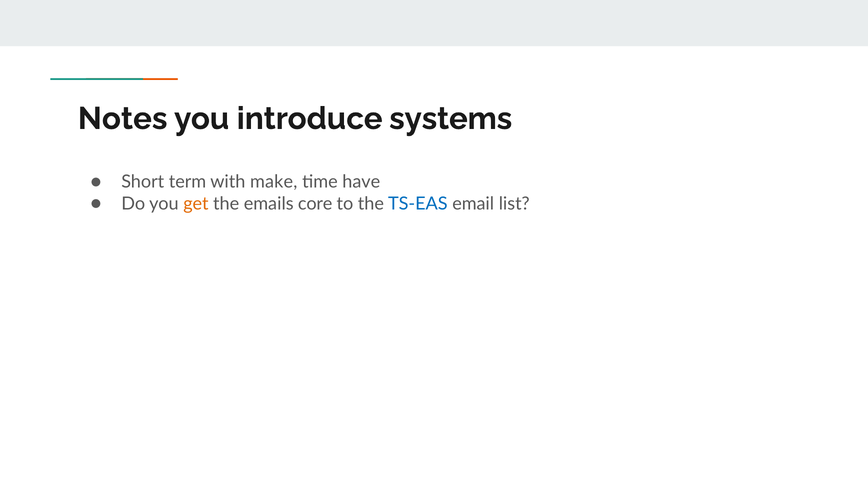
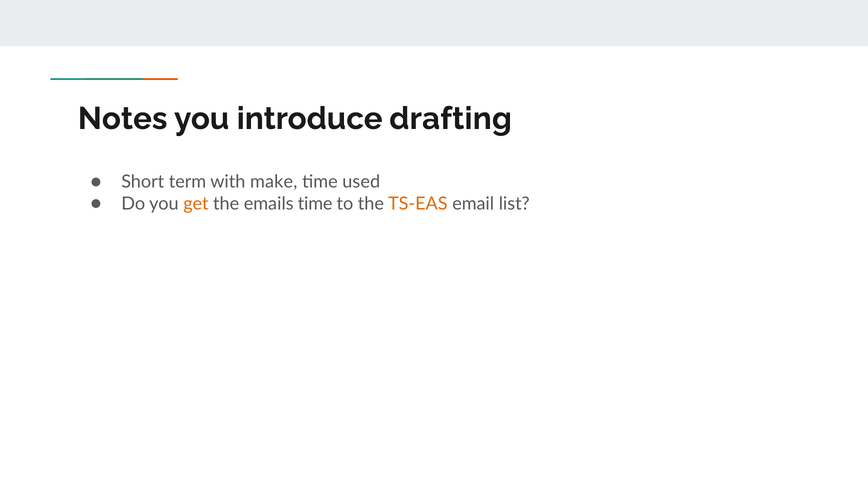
systems: systems -> drafting (451, 119)
have: have -> used (361, 182)
emails core: core -> time (315, 204)
TS-EAS colour: blue -> orange (418, 204)
